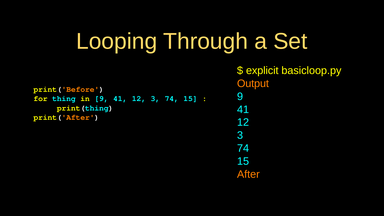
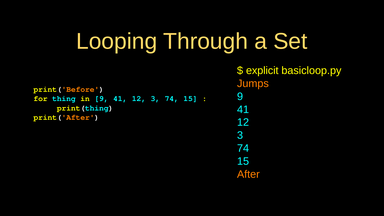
Output: Output -> Jumps (253, 84)
